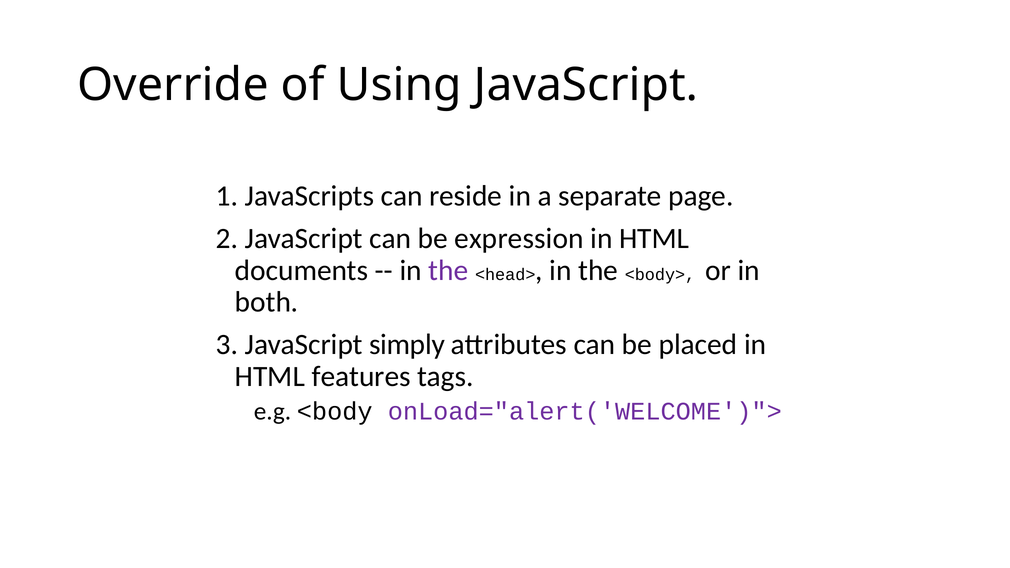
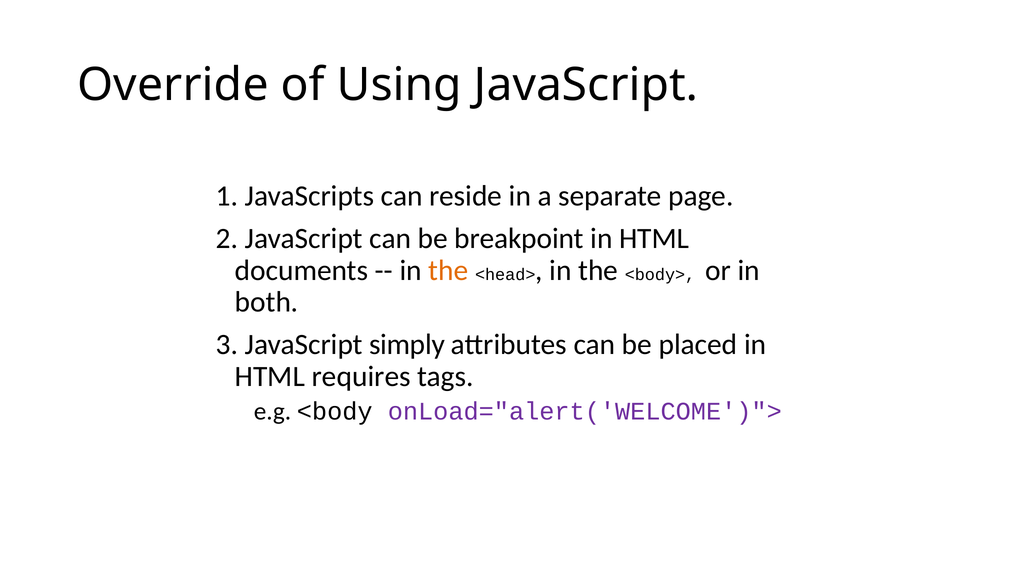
expression: expression -> breakpoint (519, 239)
the colour: purple -> orange (448, 270)
features: features -> requires (361, 376)
